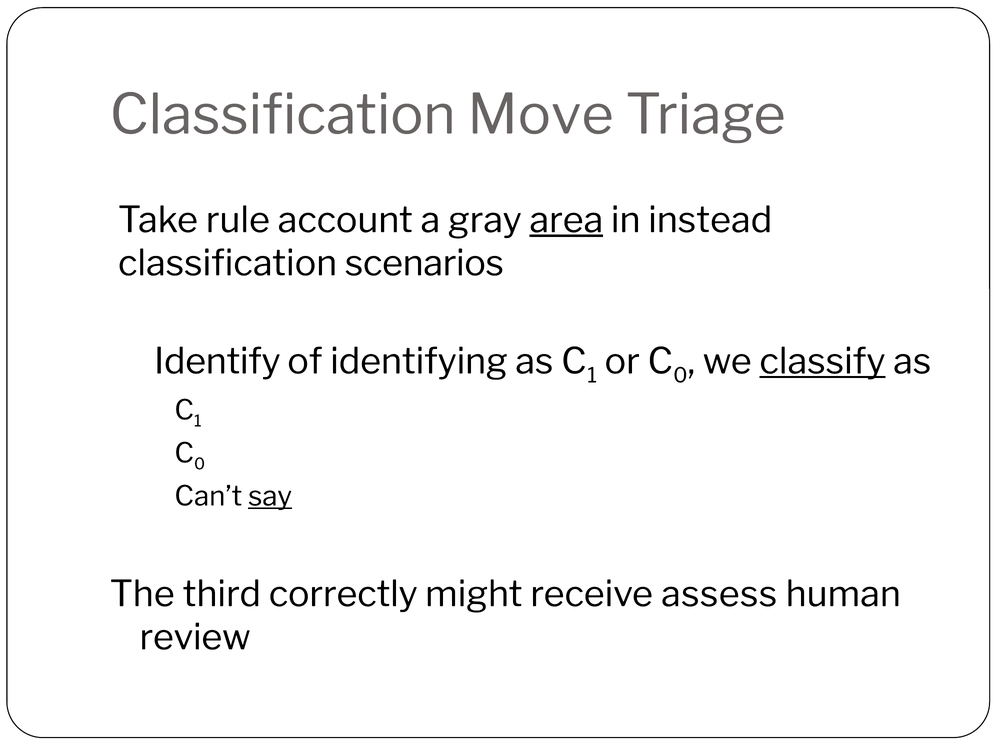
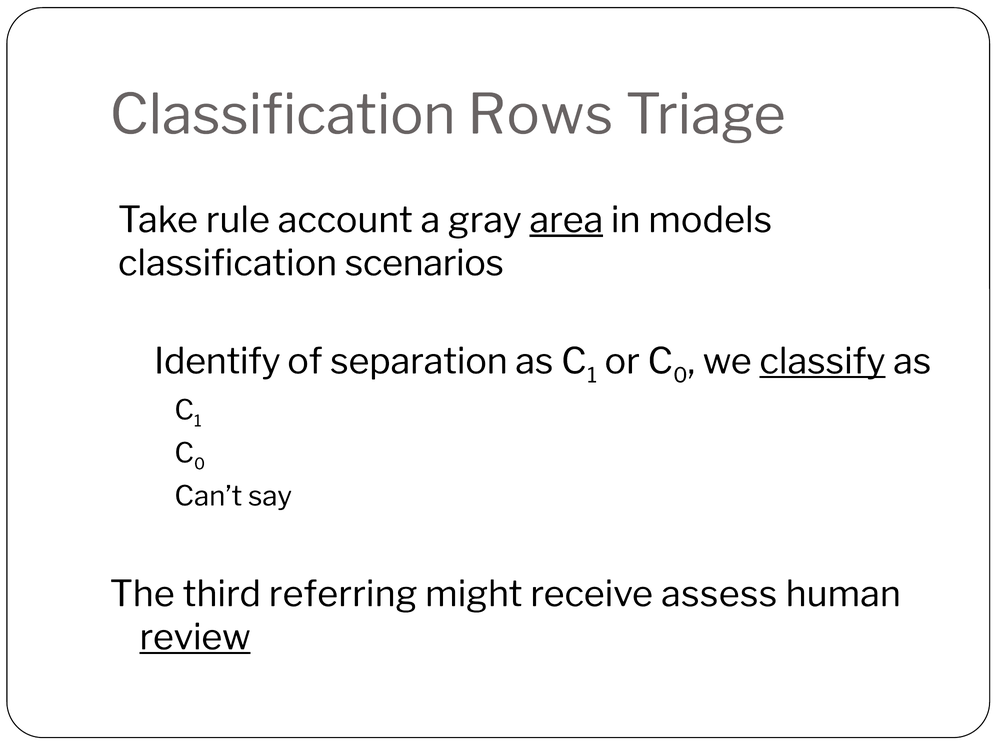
Move: Move -> Rows (540, 115)
instead: instead -> models (710, 220)
identifying: identifying -> separation (419, 361)
say underline: present -> none (270, 496)
correctly: correctly -> referring (343, 594)
review underline: none -> present (195, 637)
